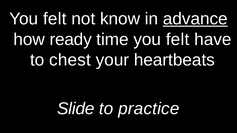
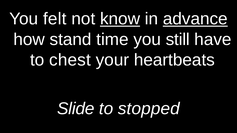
know underline: none -> present (120, 19)
ready: ready -> stand (71, 39)
time you felt: felt -> still (178, 39)
practice: practice -> stopped (149, 109)
